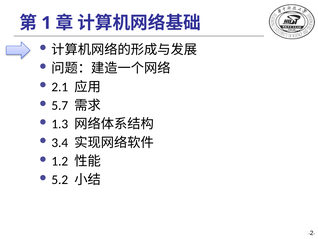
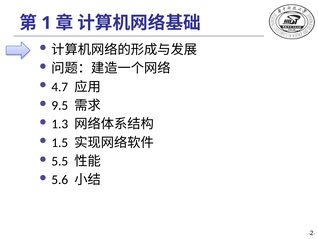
2.1: 2.1 -> 4.7 (60, 87)
5.7: 5.7 -> 9.5 (60, 105)
3.4: 3.4 -> 1.5 (60, 142)
1.2: 1.2 -> 5.5 (60, 161)
5.2: 5.2 -> 5.6 (60, 179)
